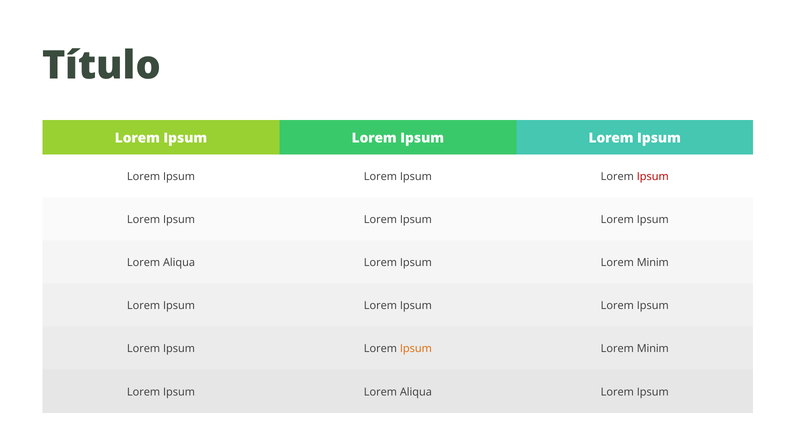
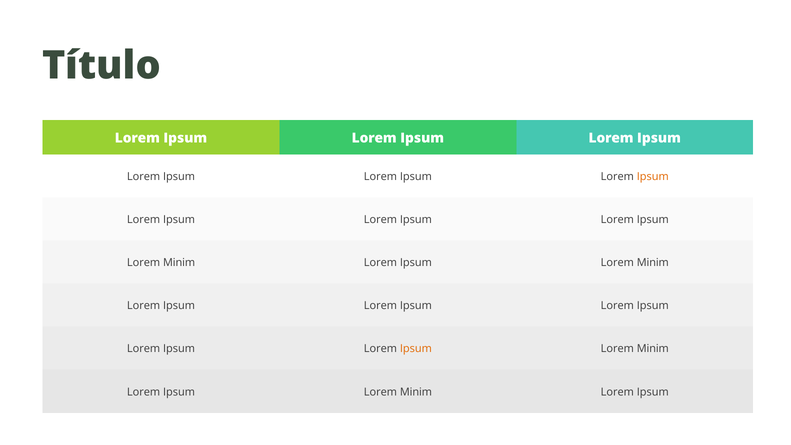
Ipsum colour: red -> orange (653, 177)
Aliqua: Aliqua -> Minim (179, 263)
Aliqua: Aliqua -> Minim (416, 392)
